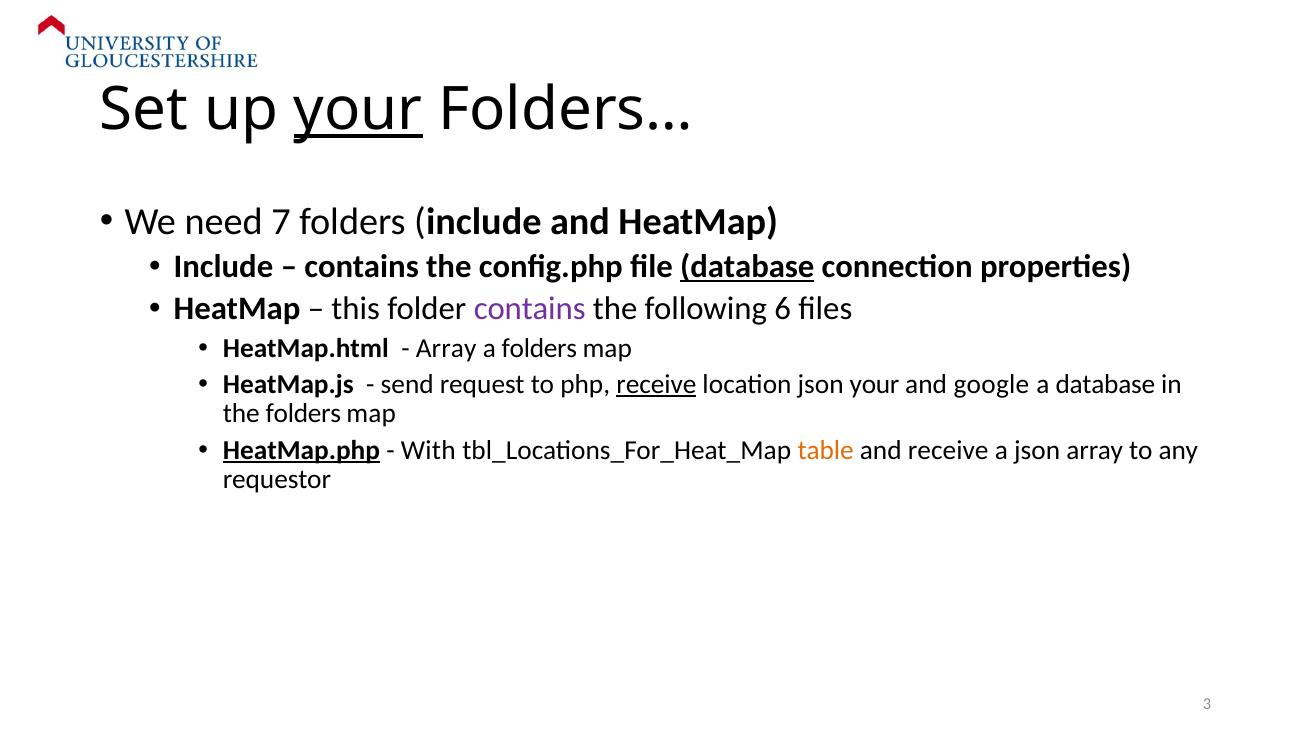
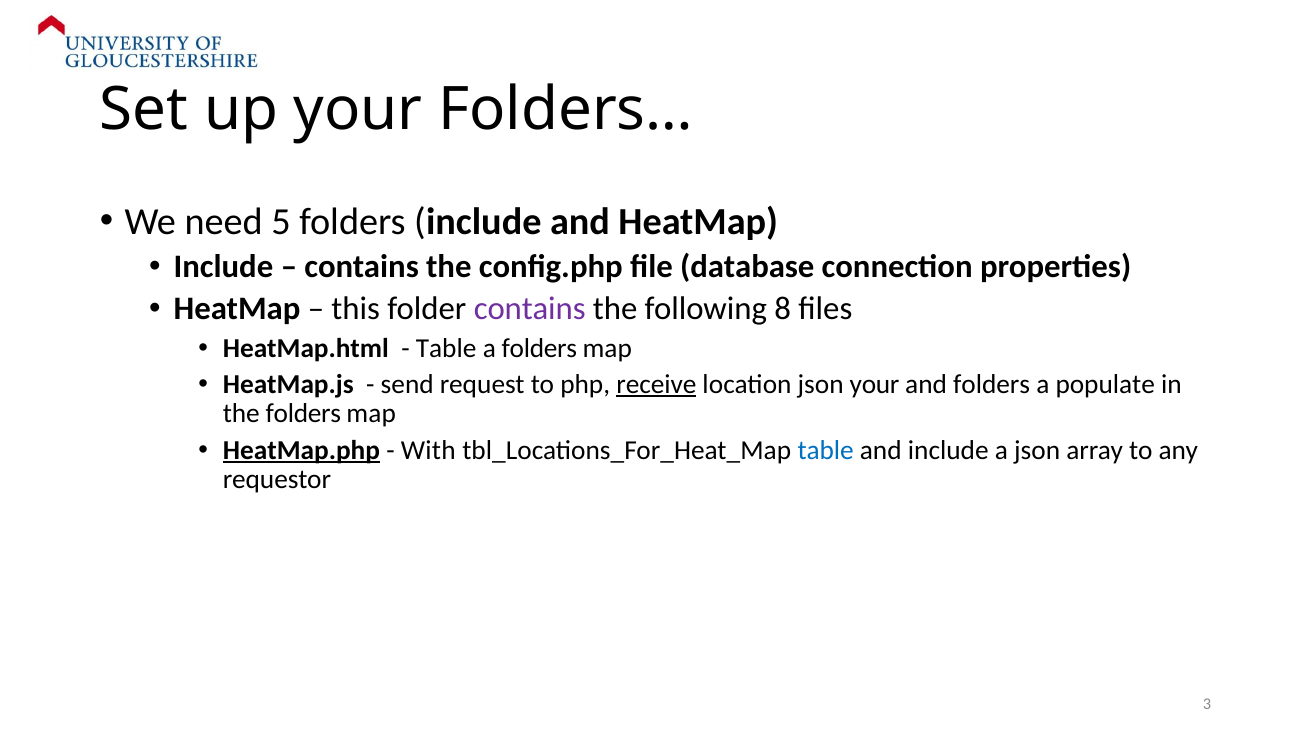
your underline: present -> none (358, 110)
7: 7 -> 5 (281, 222)
database underline: present -> none (747, 267)
6: 6 -> 8 (783, 309)
Array: Array -> Table (446, 348)
and google: google -> folders (992, 385)
a database: database -> populate (1105, 385)
table colour: orange -> blue (826, 450)
and receive: receive -> include (948, 450)
